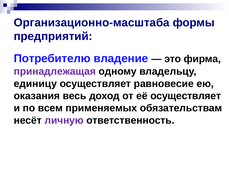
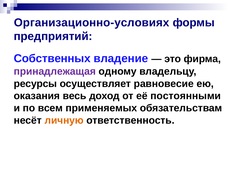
Организационно-масштаба: Организационно-масштаба -> Организационно-условиях (92, 23)
Потребителю: Потребителю -> Собственных (52, 58)
единицу: единицу -> ресурсы (35, 84)
её осуществляет: осуществляет -> постоянными (186, 96)
личную colour: purple -> orange (64, 120)
